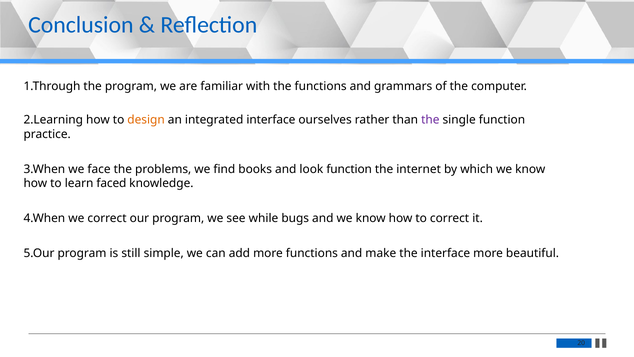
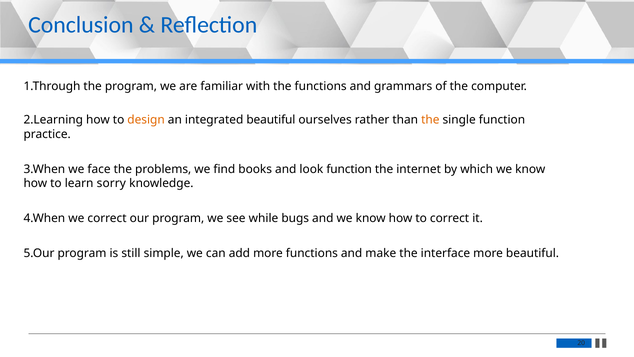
integrated interface: interface -> beautiful (271, 120)
the colour: purple -> orange (430, 120)
faced: faced -> sorry (111, 183)
